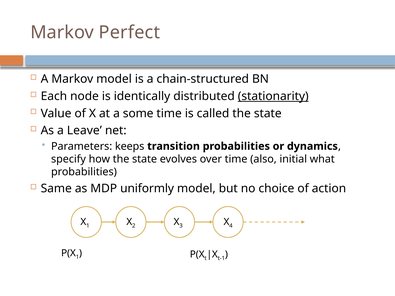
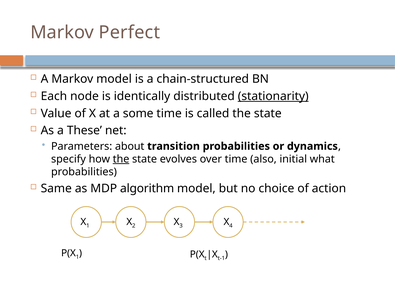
Leave: Leave -> These (84, 131)
keeps: keeps -> about (130, 146)
the underline: none -> present (121, 159)
uniformly: uniformly -> algorithm (147, 189)
